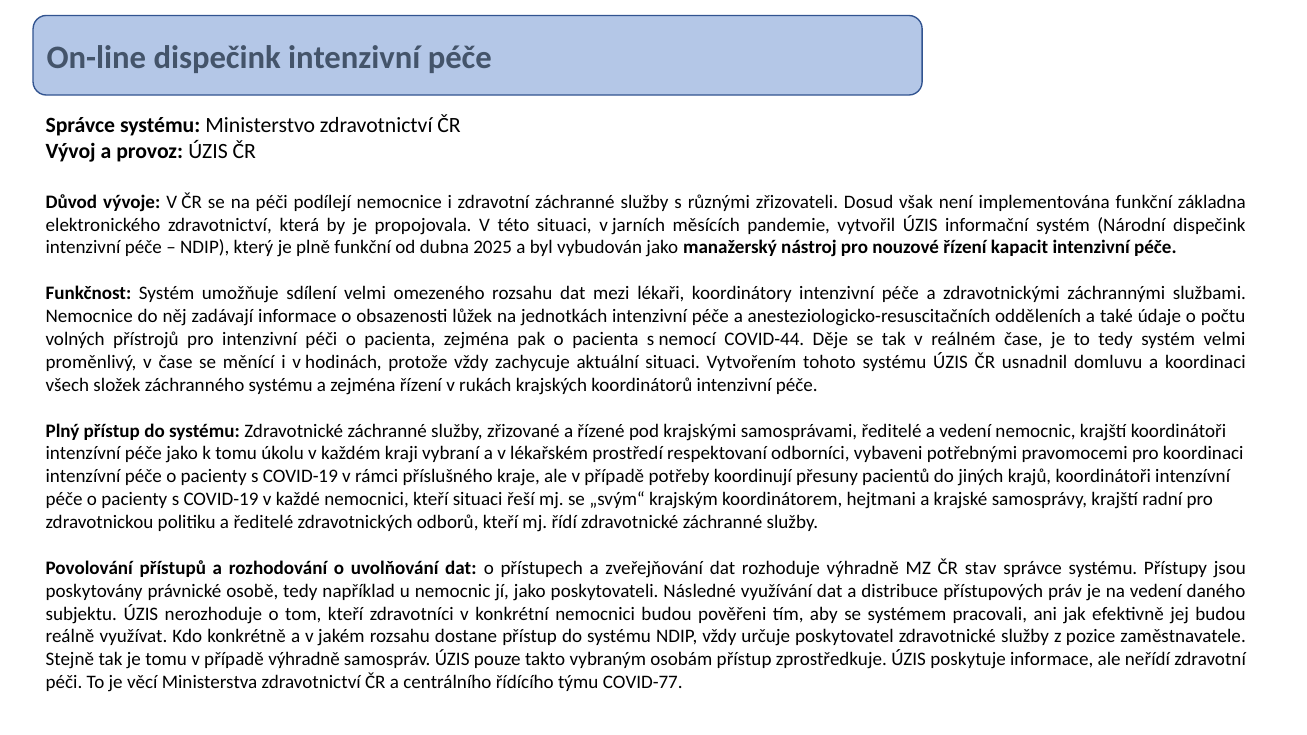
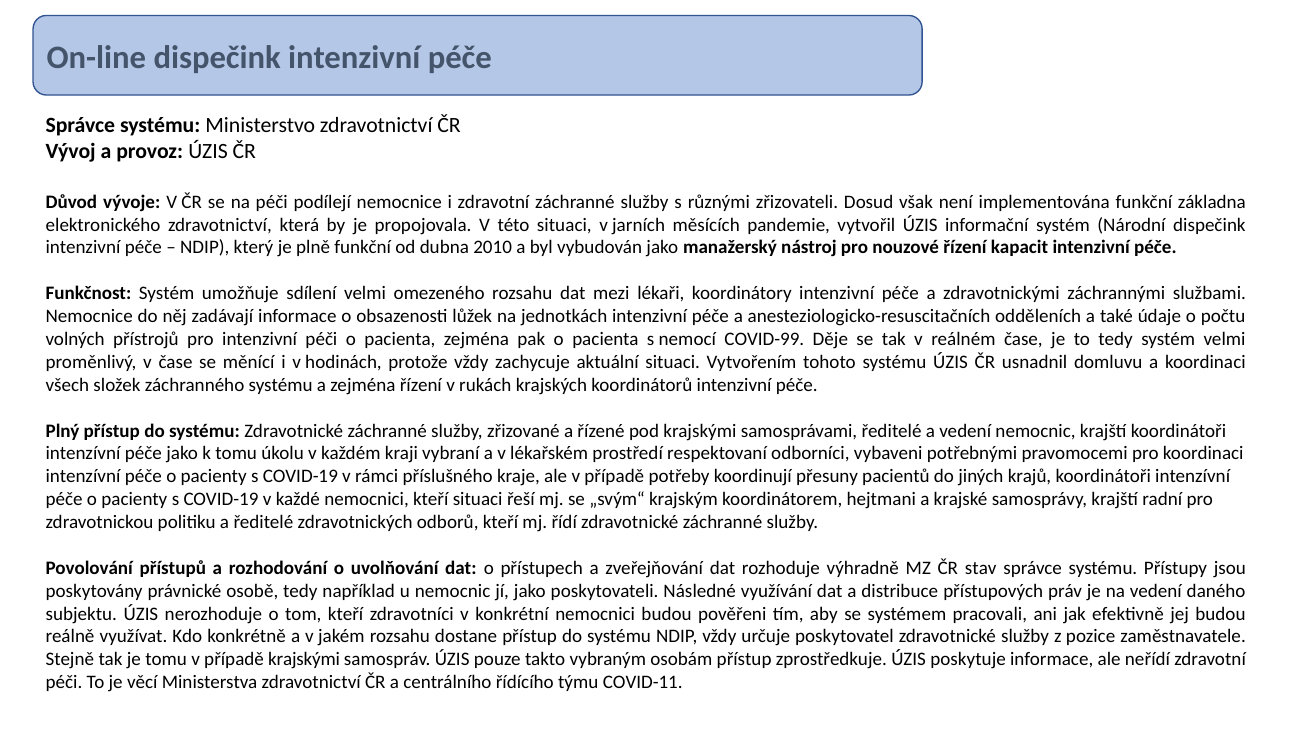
2025: 2025 -> 2010 (493, 248)
COVID-44: COVID-44 -> COVID-99 (764, 339)
případě výhradně: výhradně -> krajskými (304, 660)
COVID-77: COVID-77 -> COVID-11 (643, 683)
